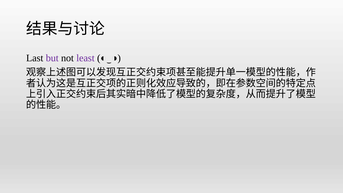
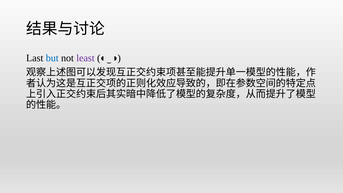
but colour: purple -> blue (52, 58)
